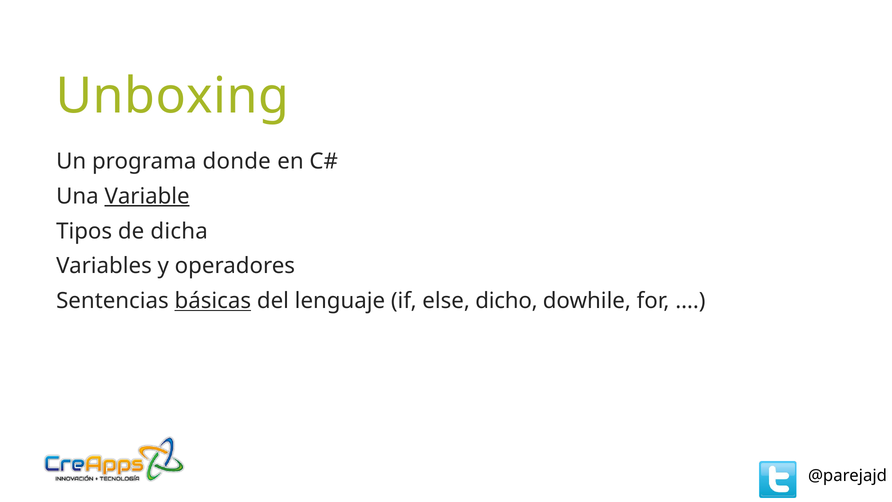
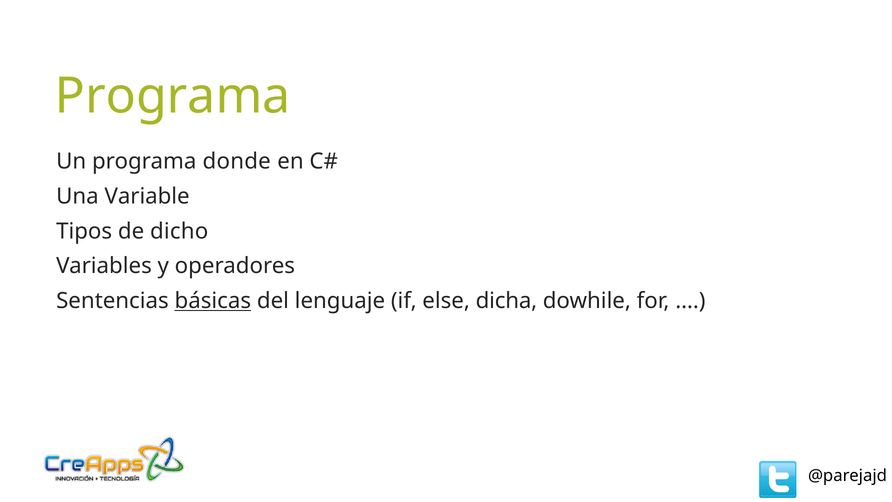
Unboxing: Unboxing -> Programa (173, 96)
Variable underline: present -> none (147, 196)
dicha: dicha -> dicho (179, 231)
dicho: dicho -> dicha (506, 301)
